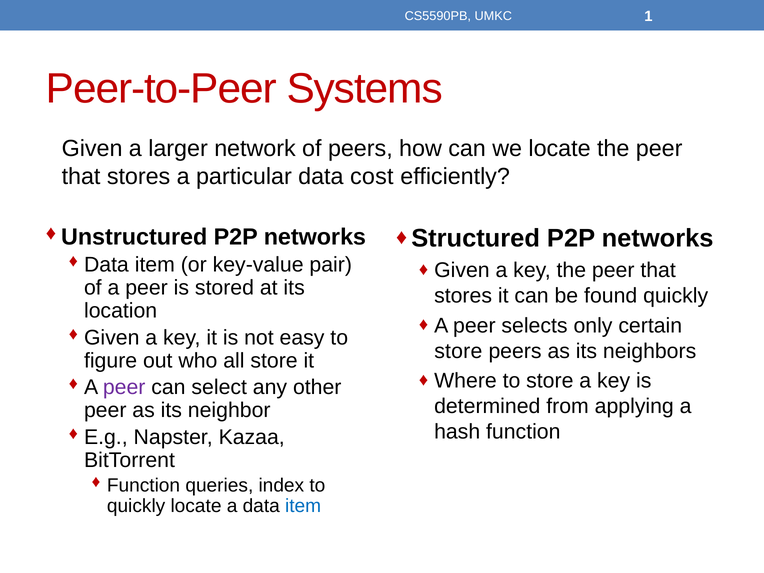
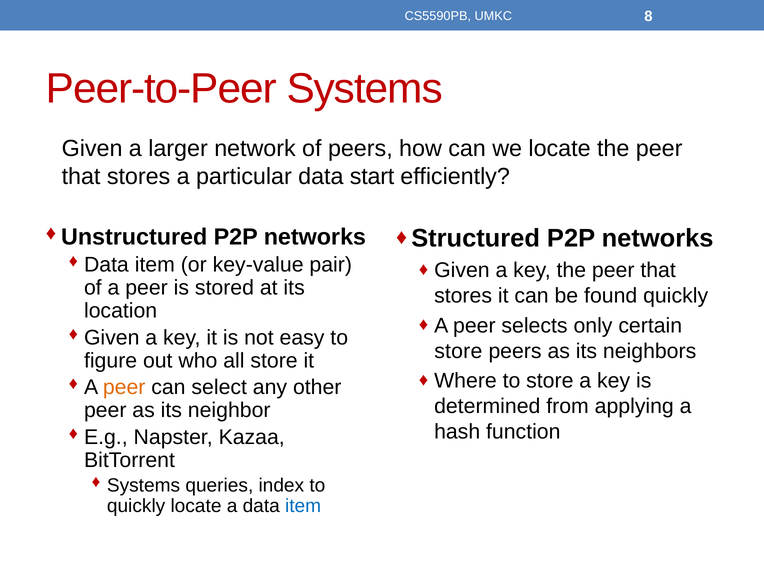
1: 1 -> 8 (648, 16)
cost: cost -> start (372, 177)
peer colour: purple -> orange (124, 387)
Function: Function -> Systems (144, 485)
